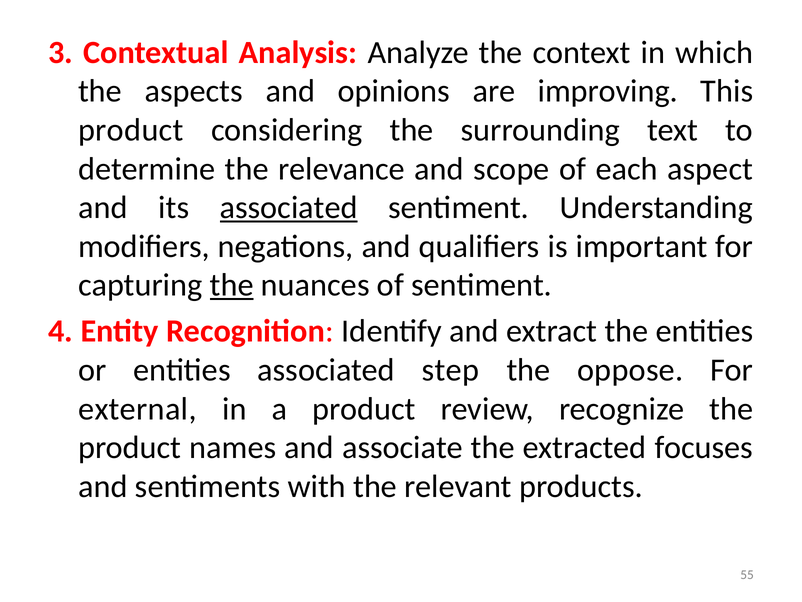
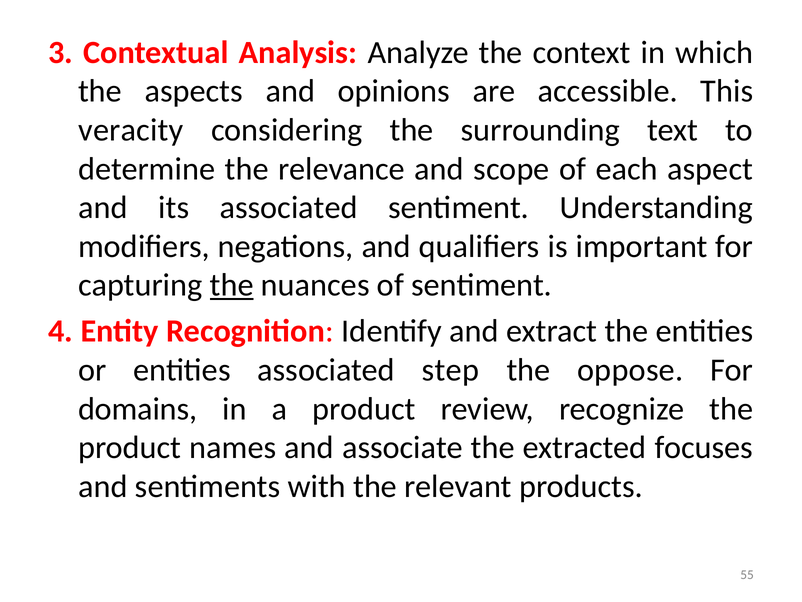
improving: improving -> accessible (608, 91)
product: product -> veracity (131, 130)
associated underline: present -> none (289, 207)
external: external -> domains (138, 408)
